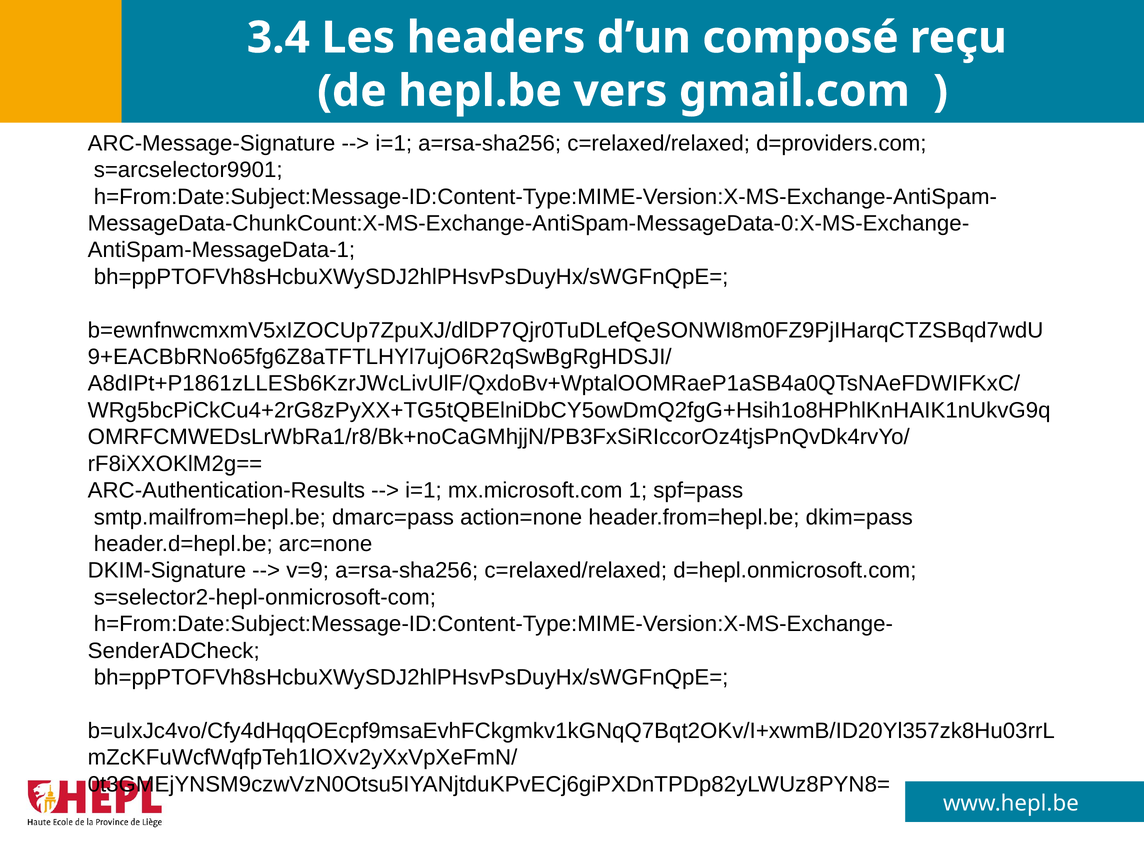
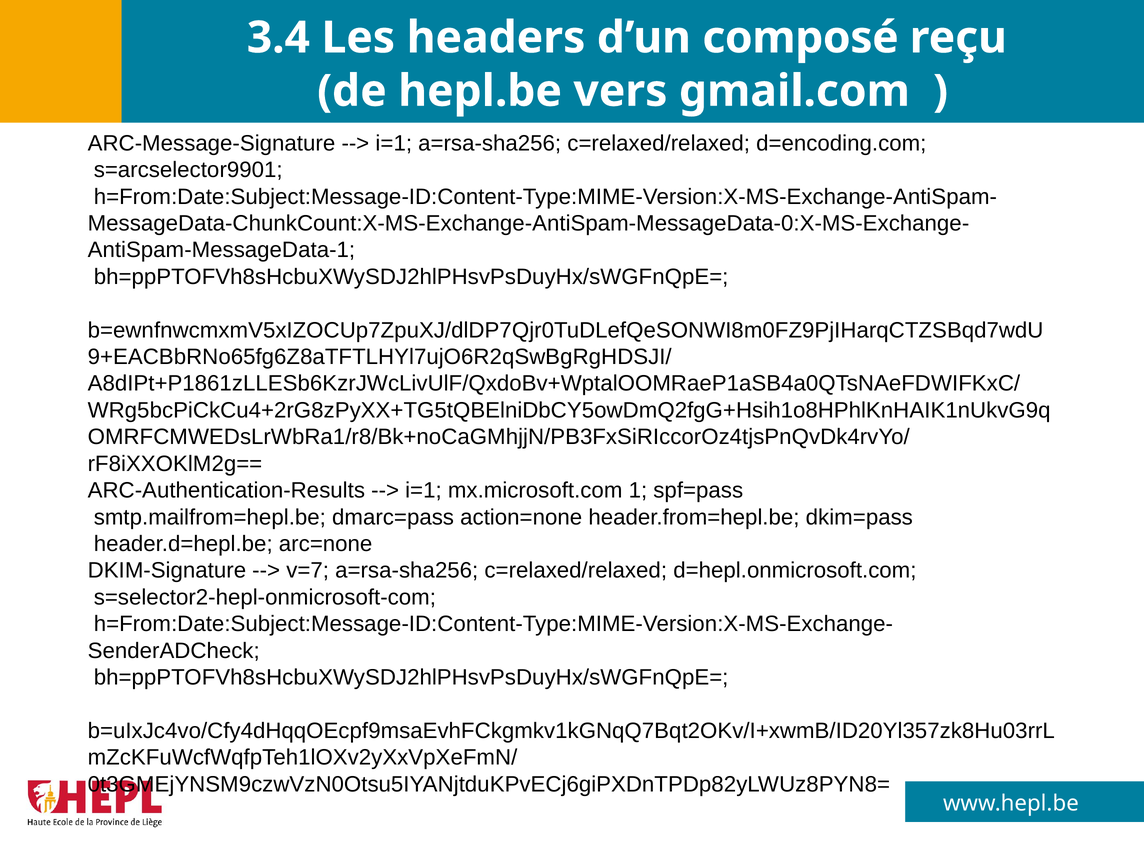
d=providers.com: d=providers.com -> d=encoding.com (841, 143)
v=9: v=9 -> v=7 (308, 571)
